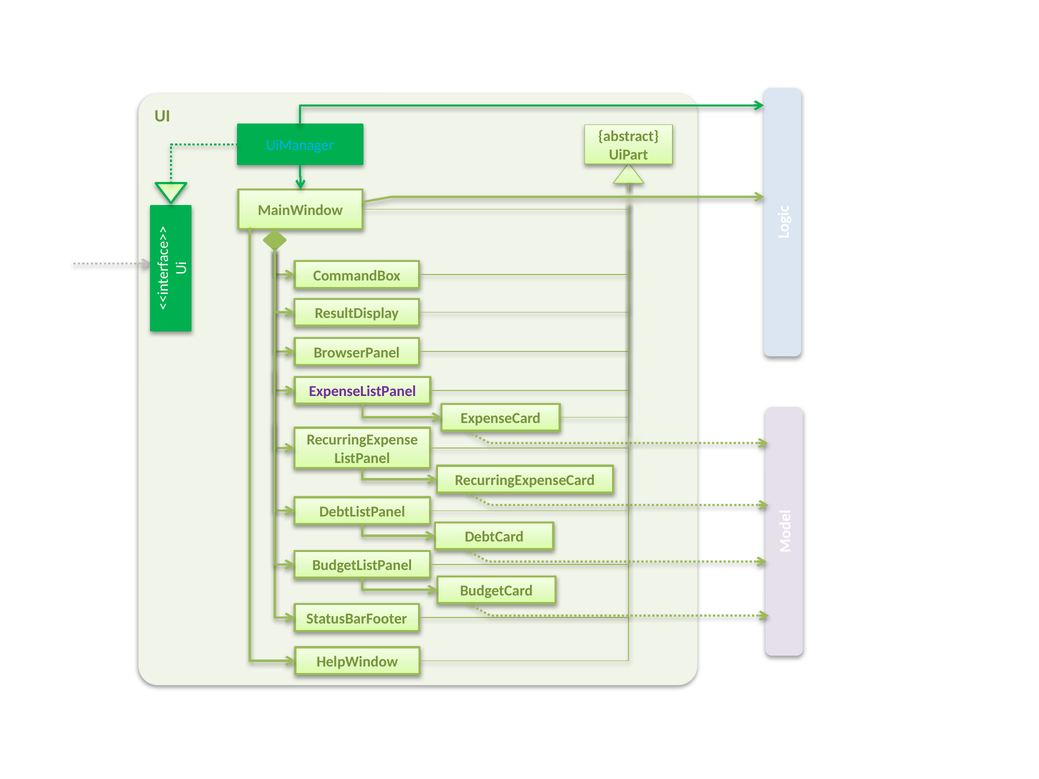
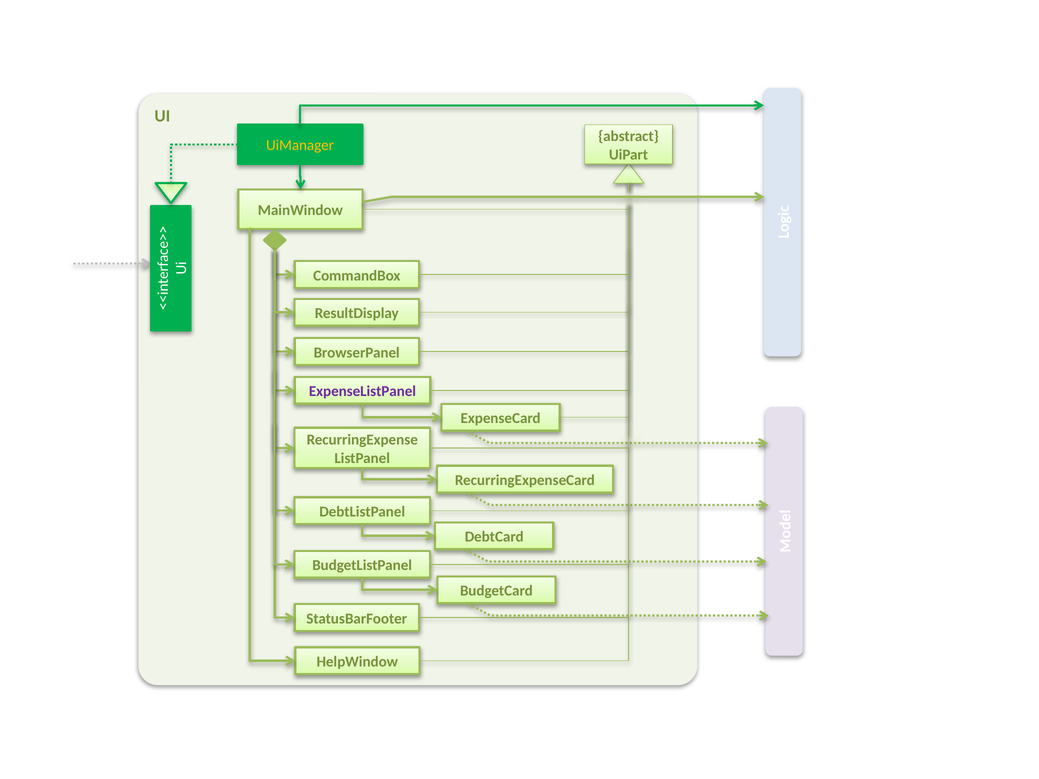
UiManager colour: light blue -> yellow (300, 145)
